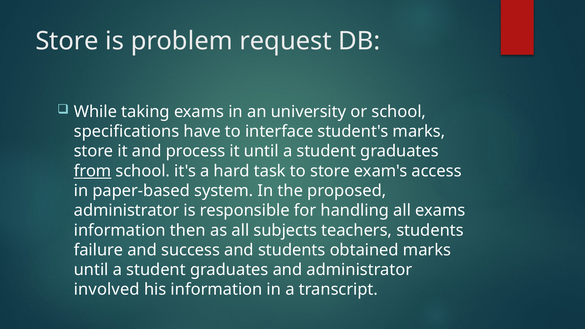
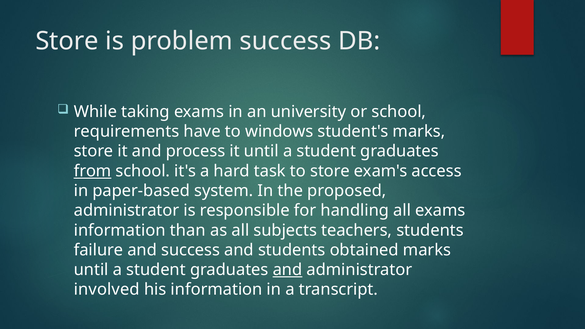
problem request: request -> success (285, 41)
specifications: specifications -> requirements (127, 131)
interface: interface -> windows (279, 131)
then: then -> than (188, 230)
and underline: none -> present (288, 270)
